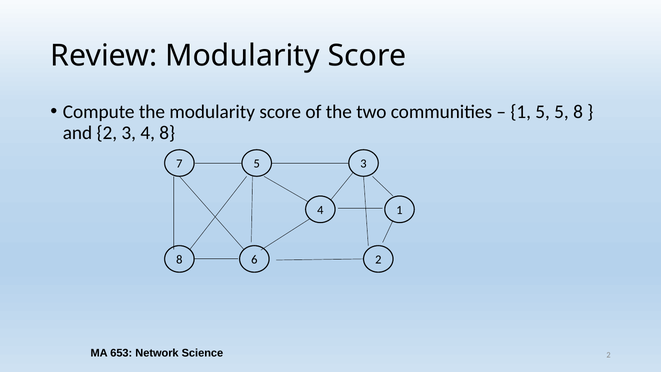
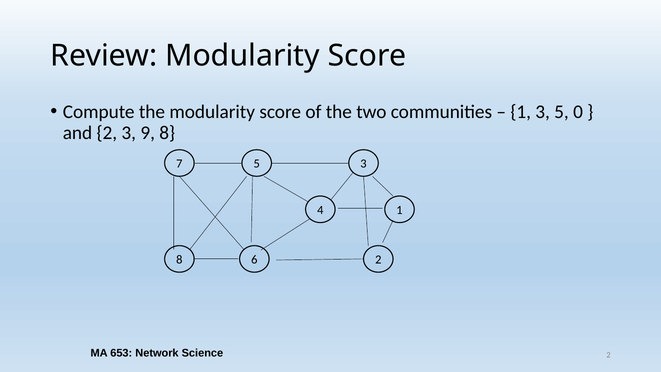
5: 5 -> 3 (543, 112)
5 8: 8 -> 0 (578, 112)
2 3 4: 4 -> 9 (148, 133)
